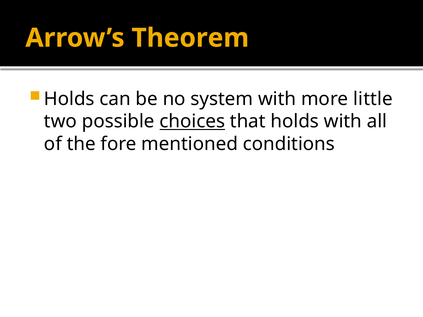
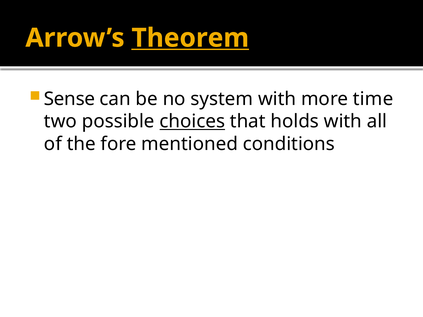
Theorem underline: none -> present (190, 38)
Holds: Holds -> Sense (69, 99)
little: little -> time (373, 99)
